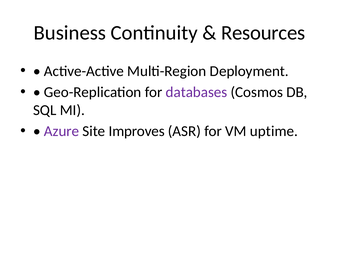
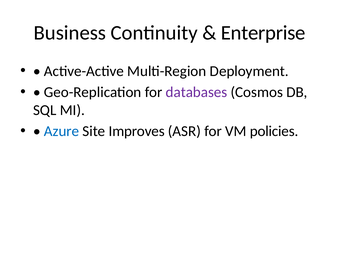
Resources: Resources -> Enterprise (263, 33)
Azure colour: purple -> blue (62, 131)
uptime: uptime -> policies (274, 131)
